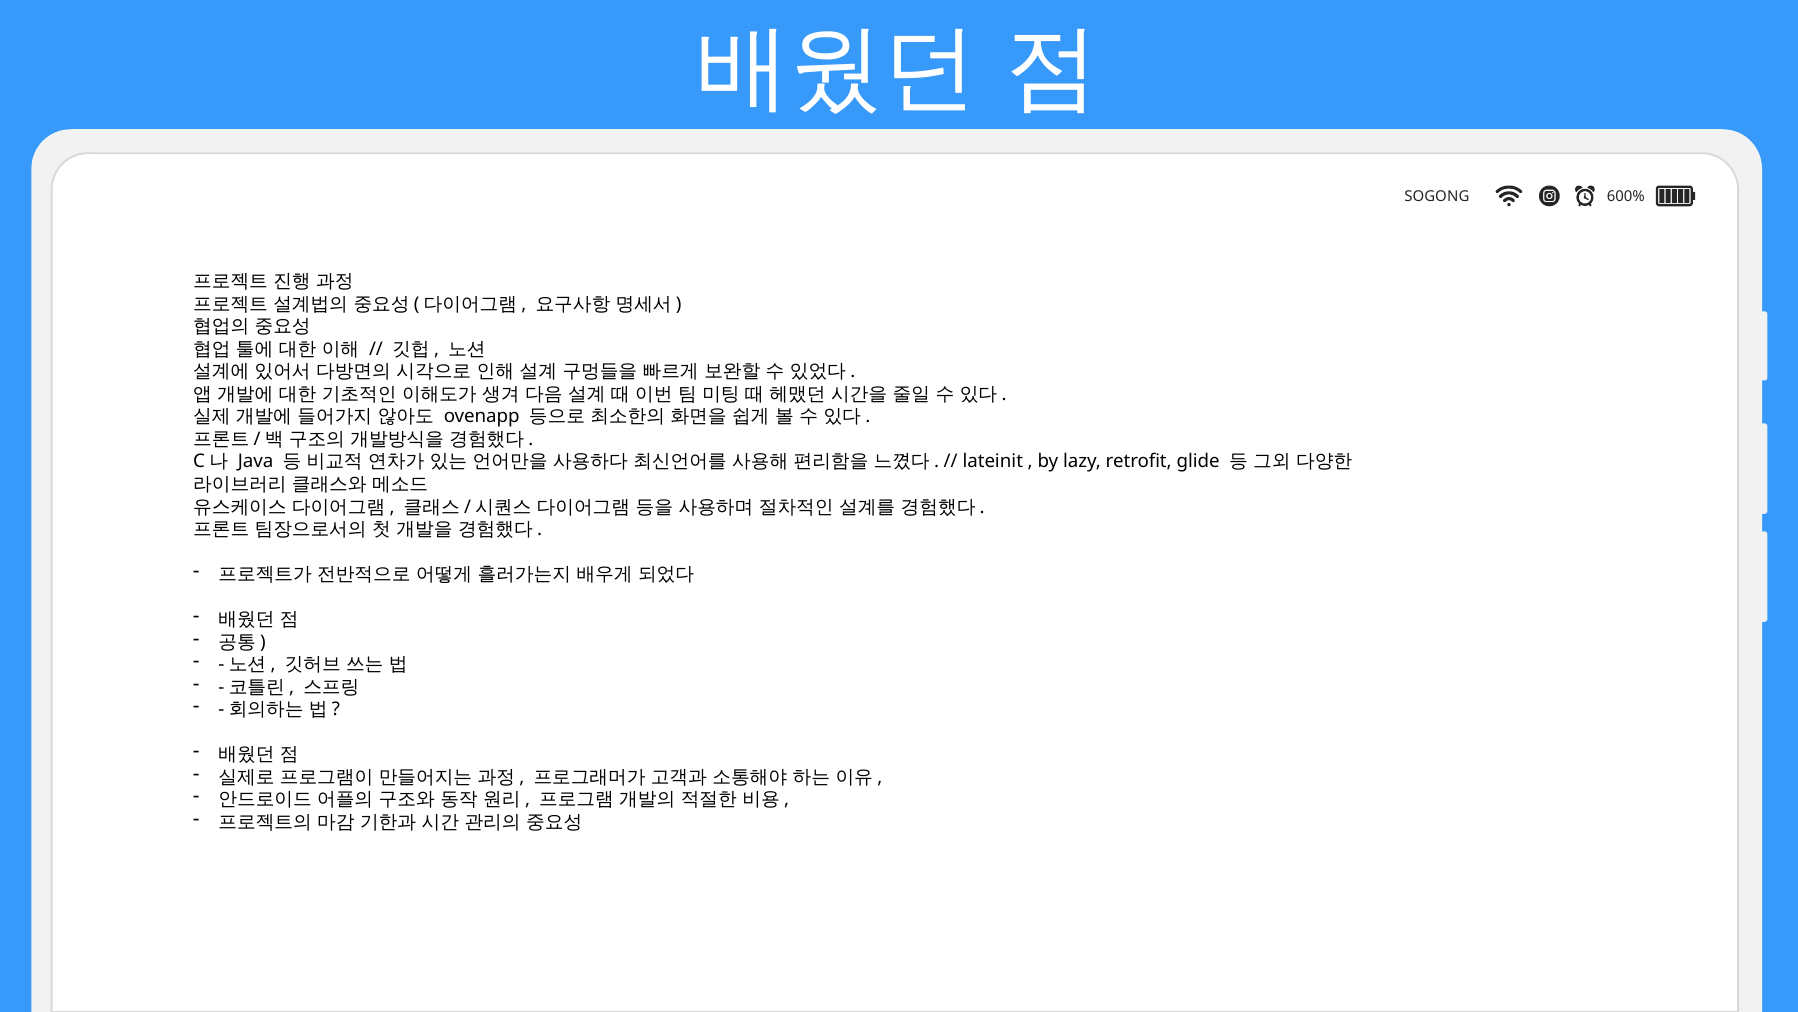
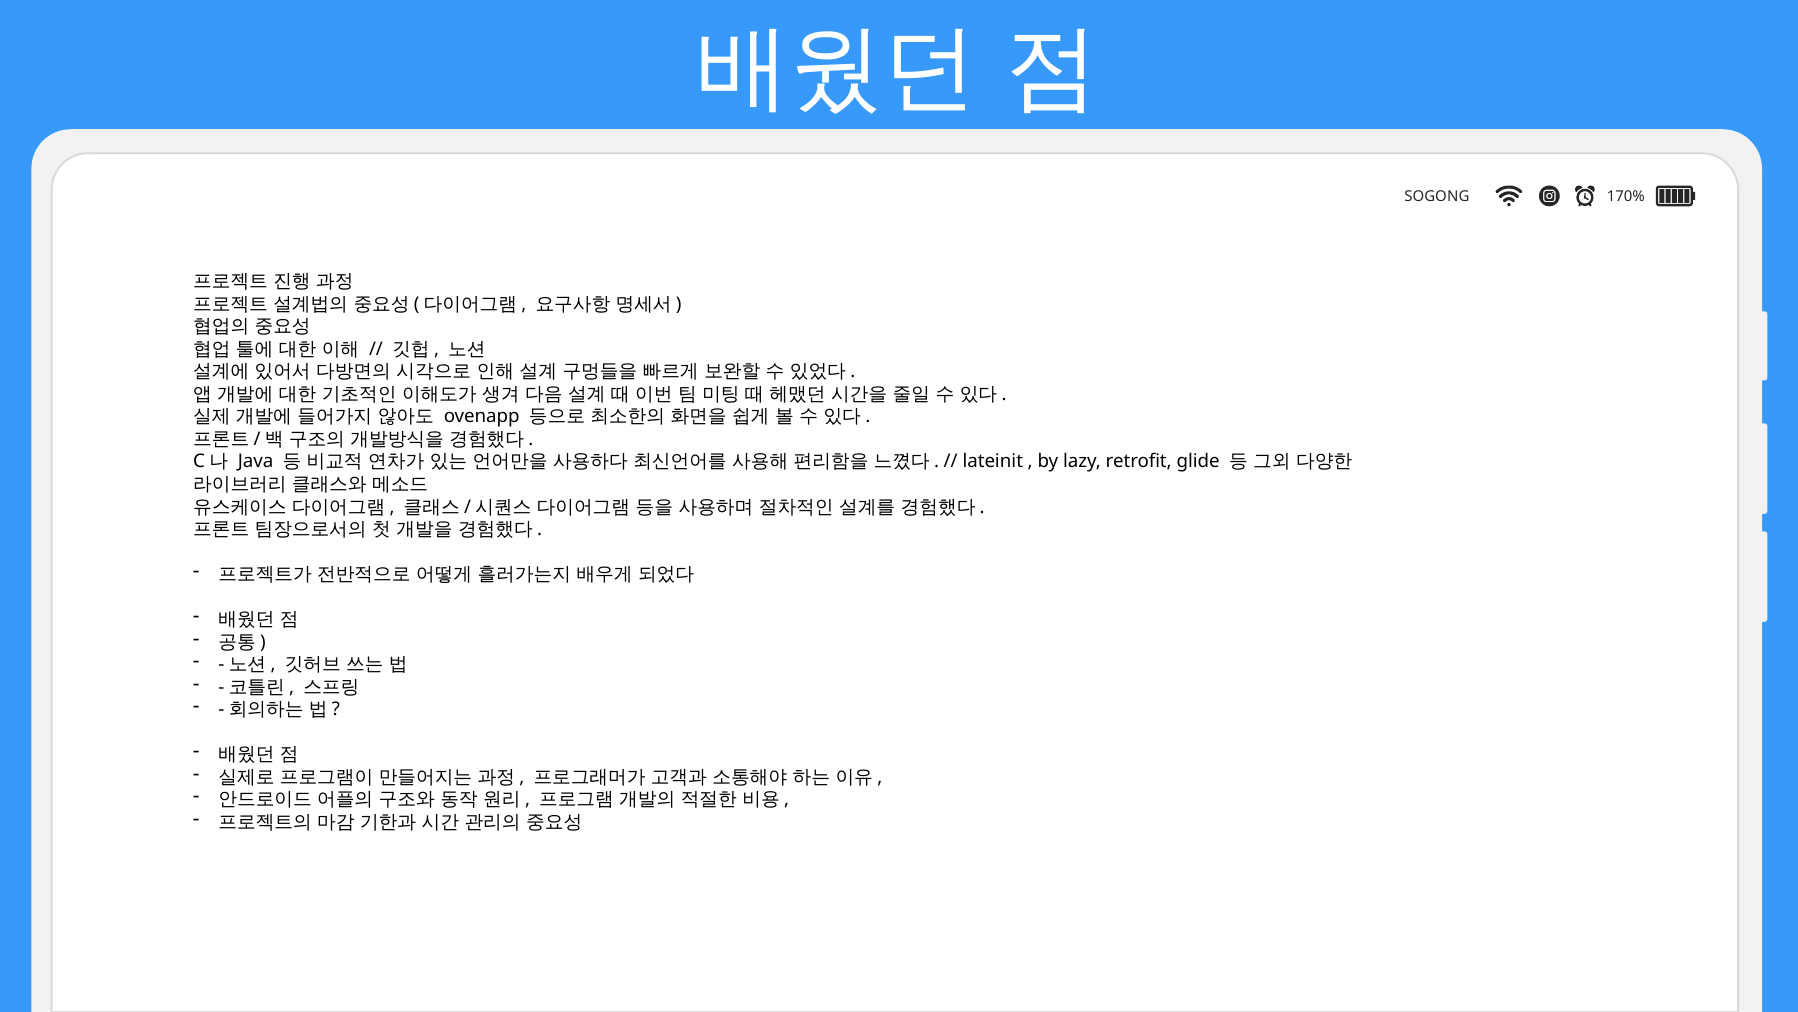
600%: 600% -> 170% (1626, 197)
